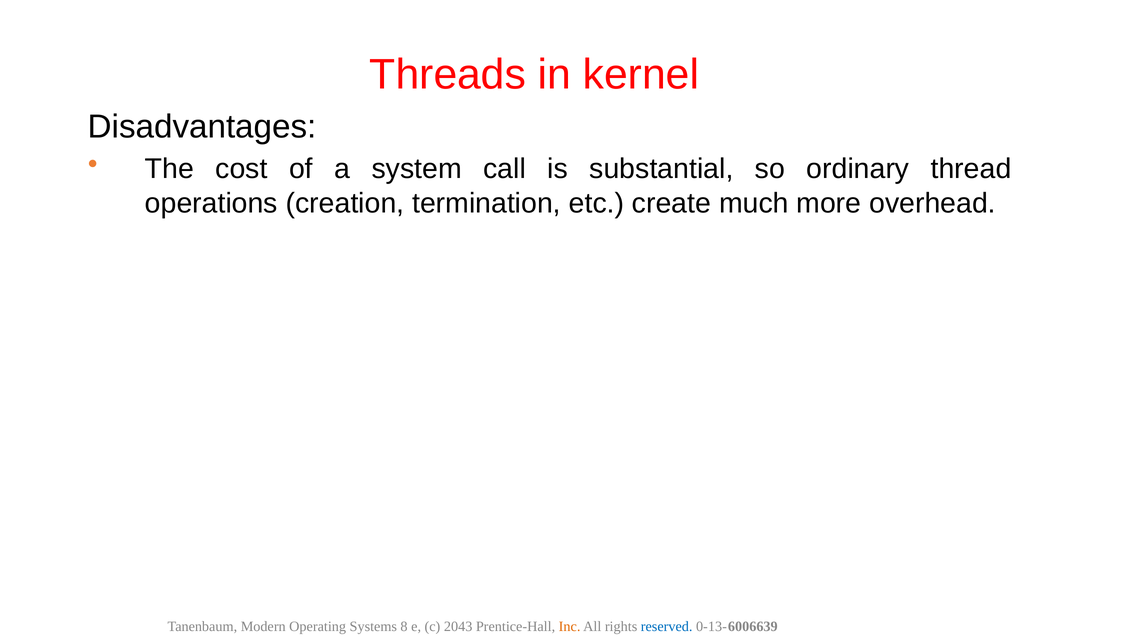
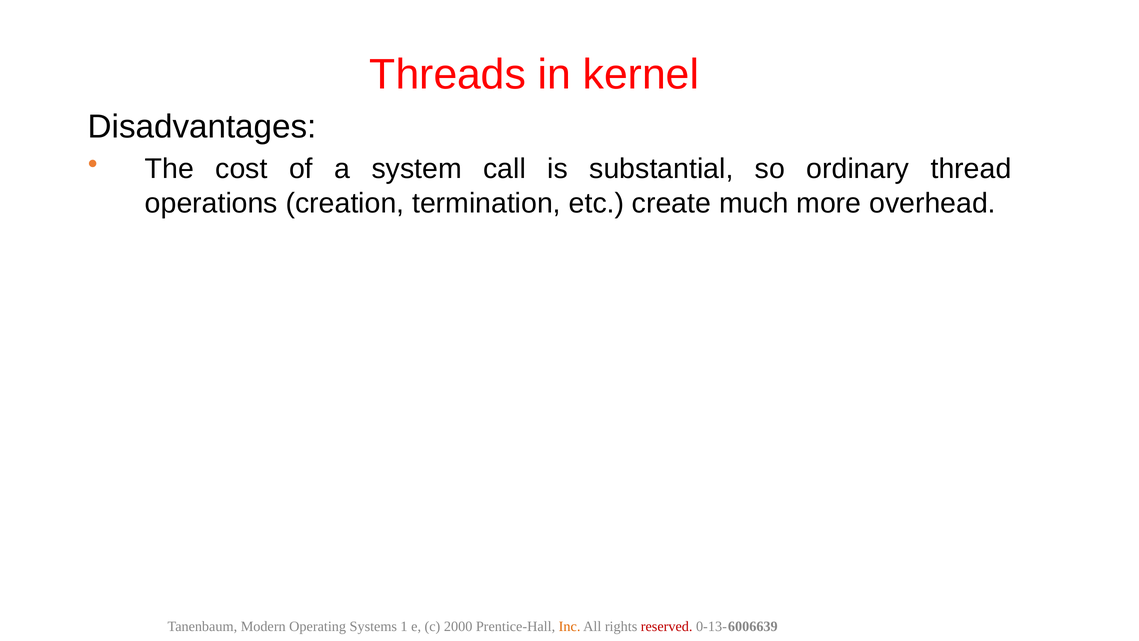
8: 8 -> 1 (404, 626)
2043: 2043 -> 2000 (458, 626)
reserved colour: blue -> red (667, 626)
